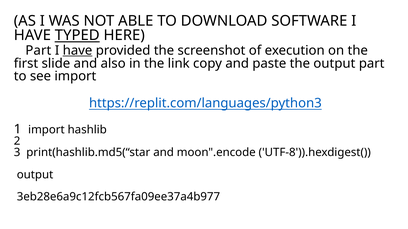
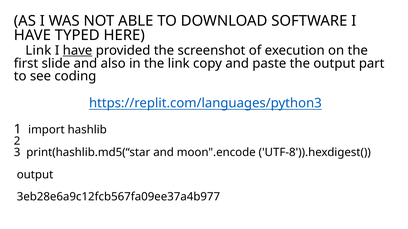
TYPED underline: present -> none (77, 35)
Part: Part -> Link (38, 50)
see import: import -> coding (75, 76)
